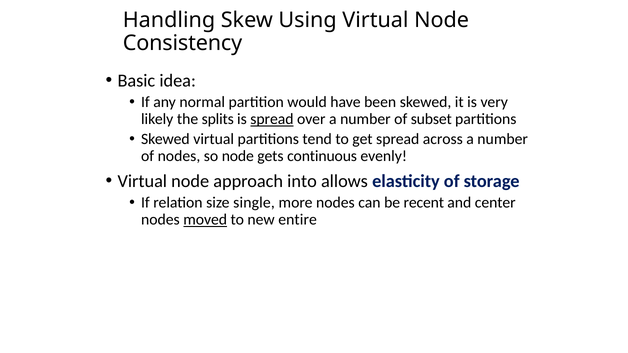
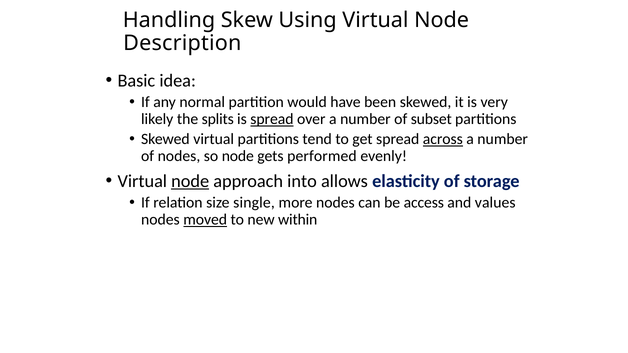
Consistency: Consistency -> Description (182, 43)
across underline: none -> present (443, 139)
continuous: continuous -> performed (322, 156)
node underline: none -> present (190, 181)
recent: recent -> access (424, 203)
center: center -> values (495, 203)
entire: entire -> within (298, 220)
